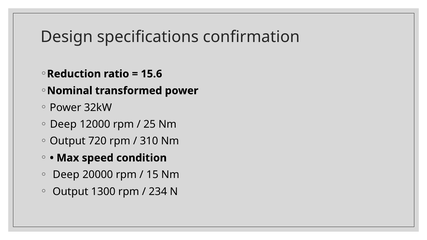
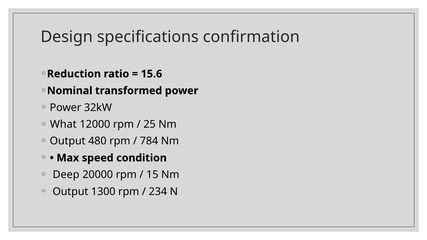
Deep: Deep -> What (63, 124)
720: 720 -> 480 (97, 141)
310: 310 -> 784 (149, 141)
